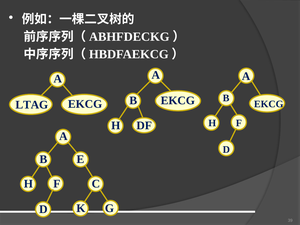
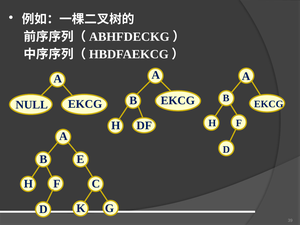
LTAG: LTAG -> NULL (32, 105)
